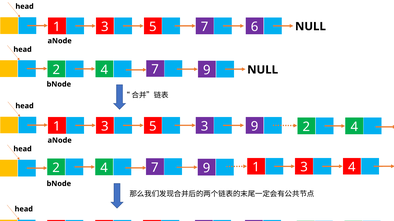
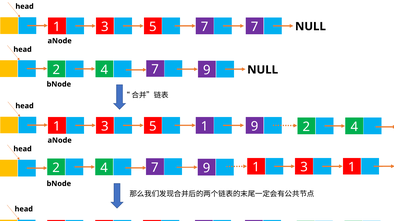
7 6: 6 -> 7 (255, 27)
5 3: 3 -> 1 (205, 127)
3 4: 4 -> 1 (352, 168)
